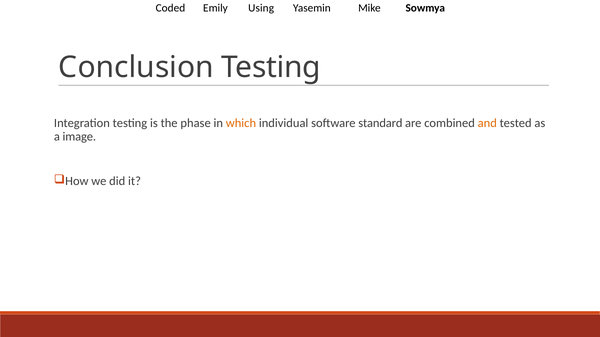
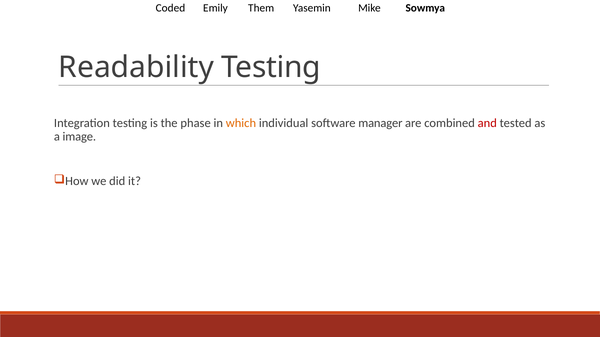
Using: Using -> Them (261, 8)
Conclusion: Conclusion -> Readability (136, 67)
standard: standard -> manager (380, 124)
and colour: orange -> red (487, 124)
